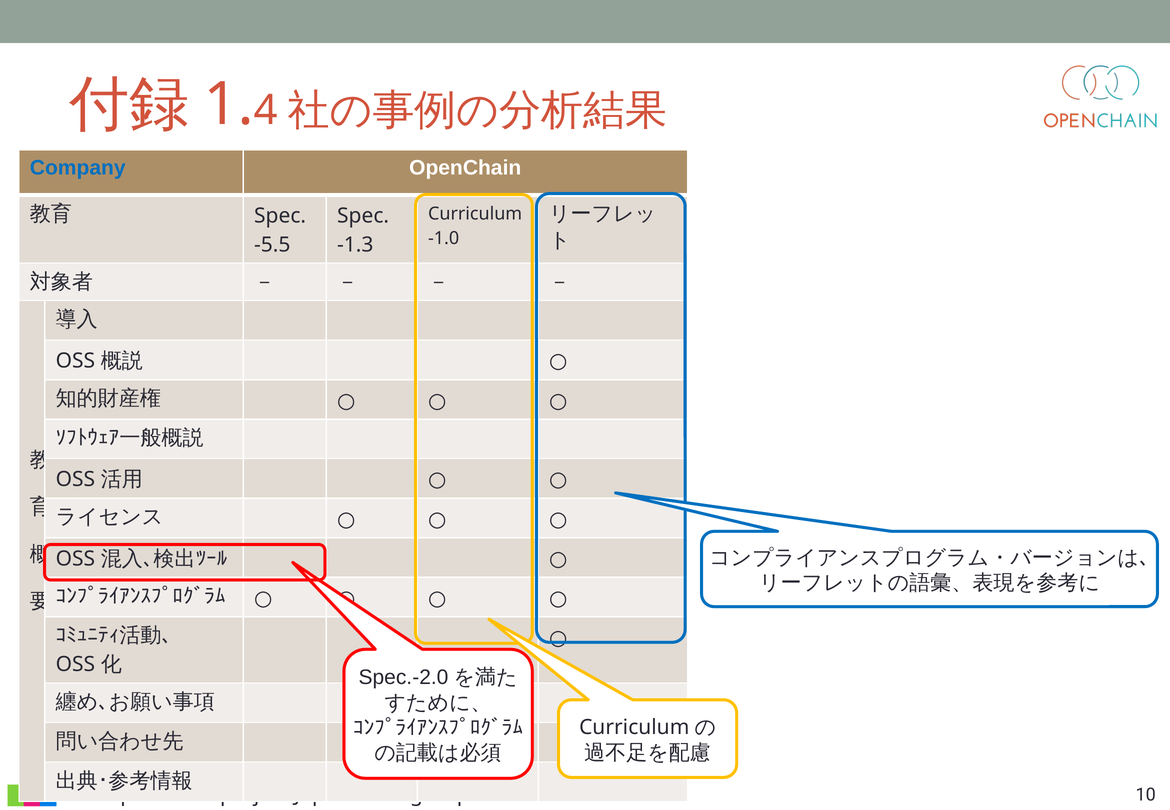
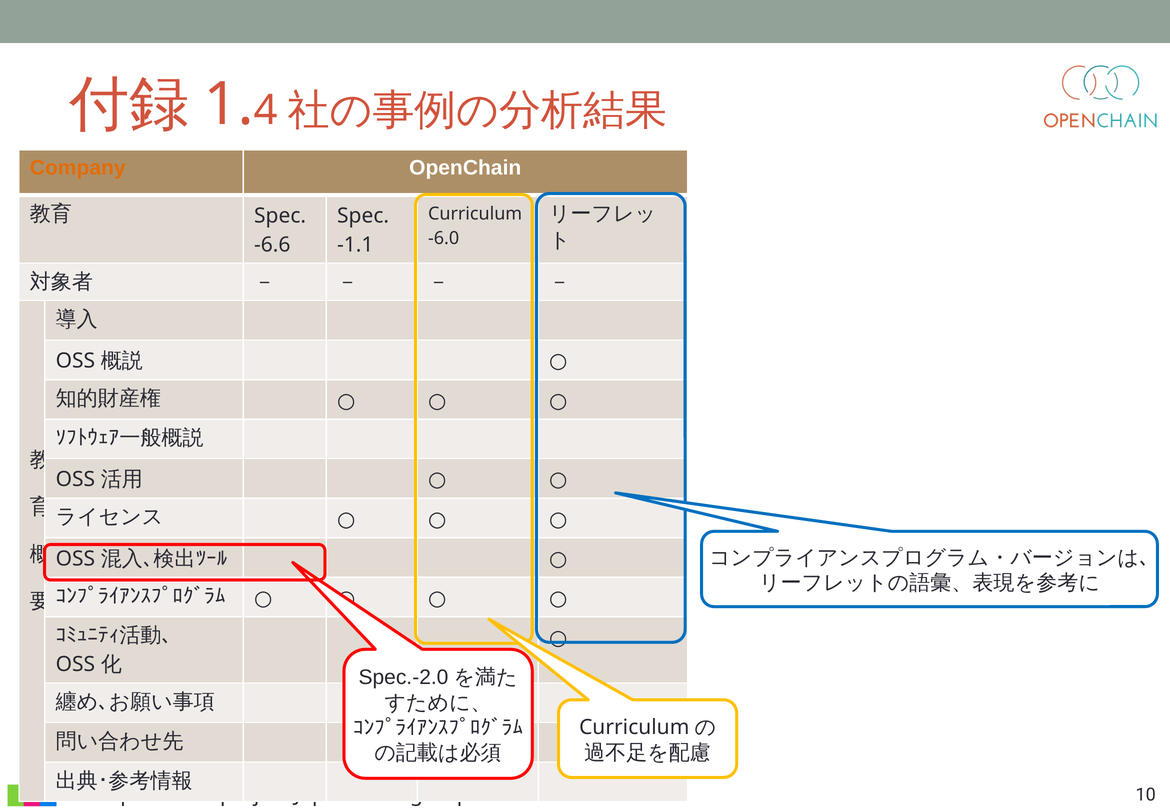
Company colour: blue -> orange (78, 168)
-1.0: -1.0 -> -6.0 (444, 238)
-5.5: -5.5 -> -6.6 (272, 245)
-1.3: -1.3 -> -1.1 (355, 245)
